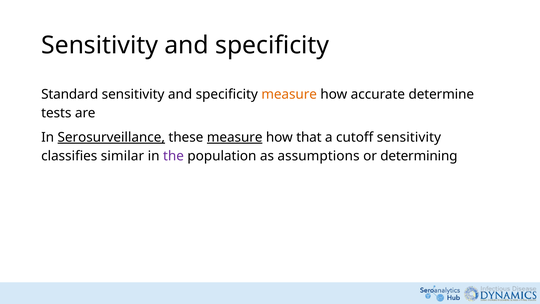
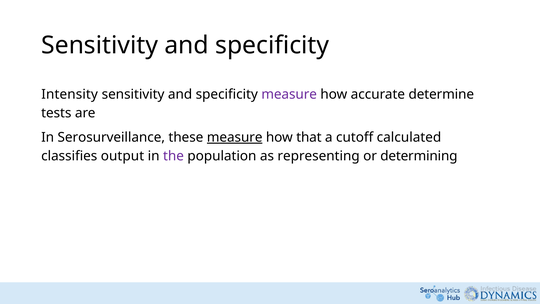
Standard: Standard -> Intensity (70, 94)
measure colour: orange -> purple (289, 94)
Serosurveillance underline: present -> none (111, 137)
cutoff sensitivity: sensitivity -> calculated (409, 137)
similar: similar -> output (122, 156)
assumptions: assumptions -> representing (319, 156)
